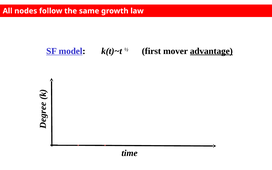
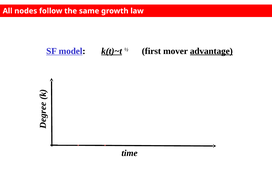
k(t)~t underline: none -> present (112, 51)
